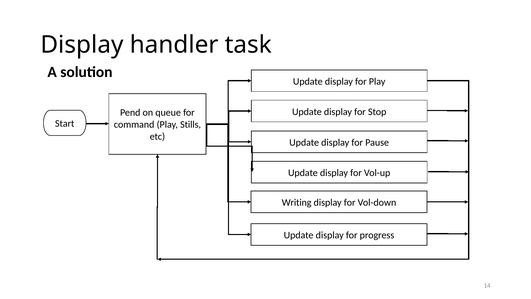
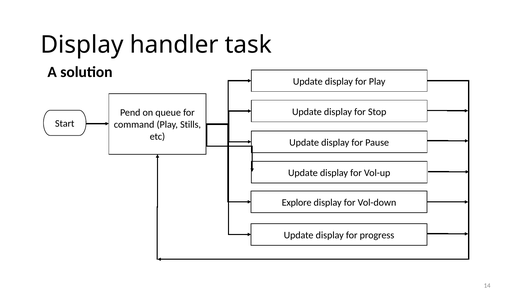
Writing: Writing -> Explore (297, 202)
